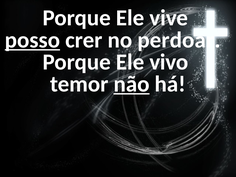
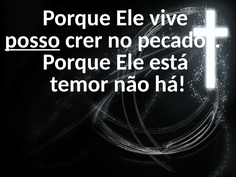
perdoar: perdoar -> pecados (179, 40)
vivo: vivo -> está (169, 62)
não underline: present -> none (132, 84)
